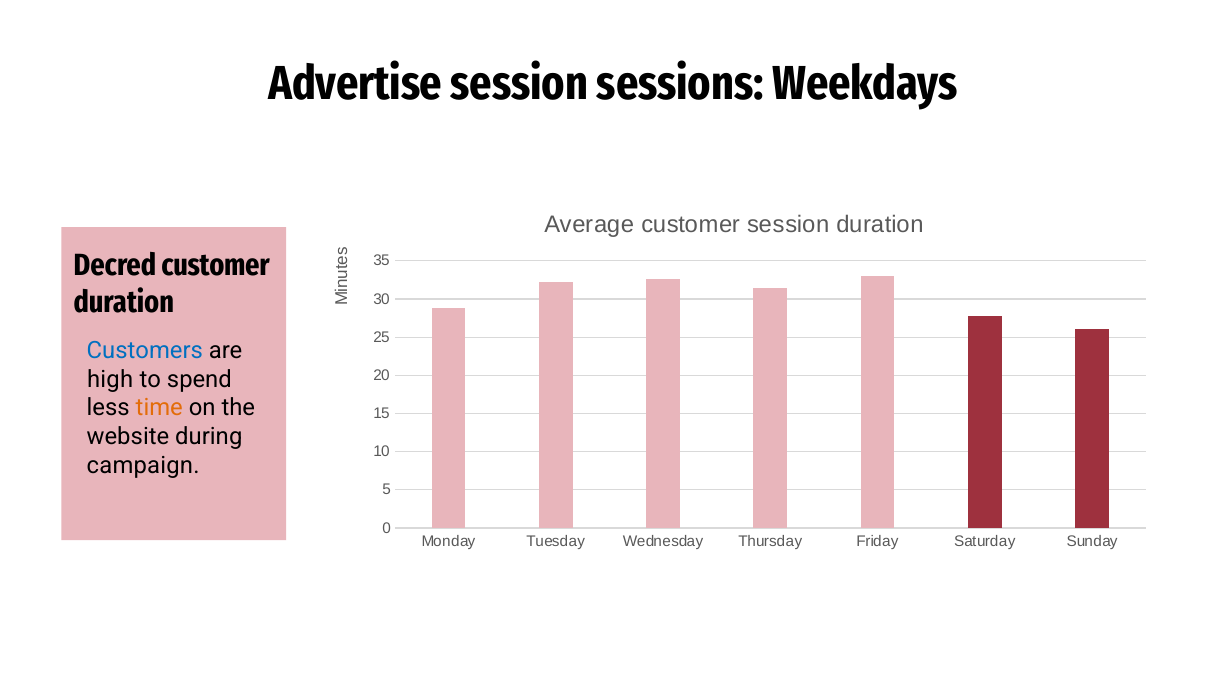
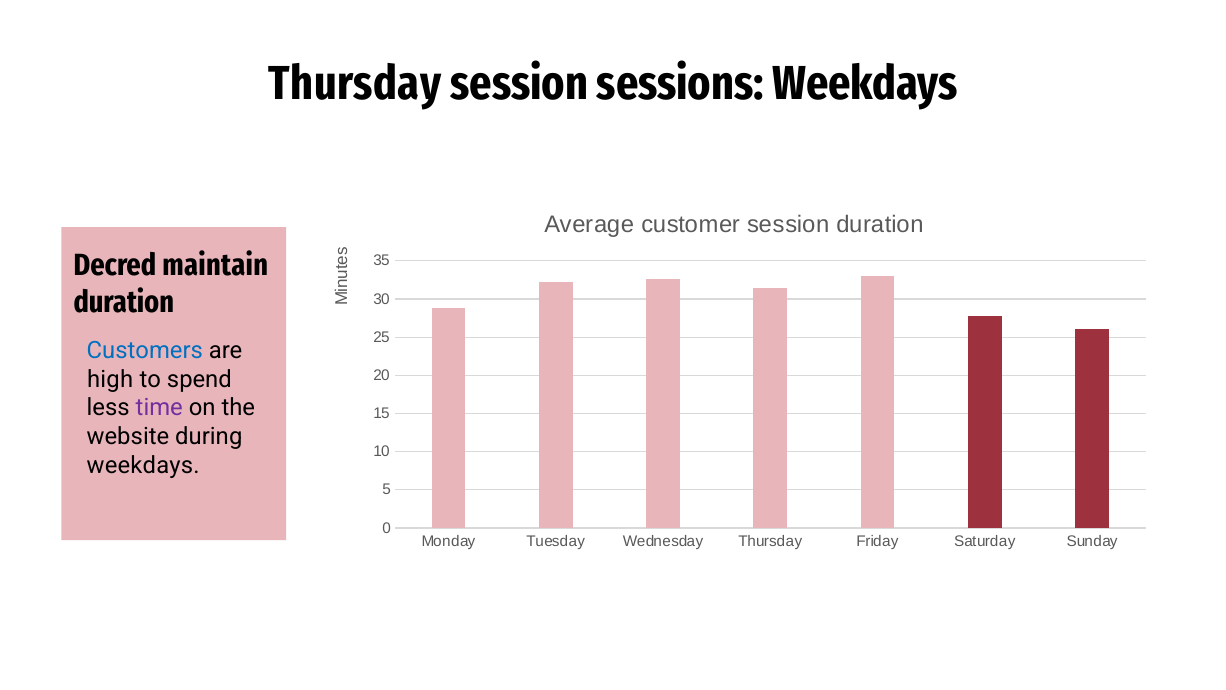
Advertise: Advertise -> Thursday (355, 83)
Decred customer: customer -> maintain (215, 266)
time colour: orange -> purple (159, 408)
campaign: campaign -> weekdays (143, 465)
